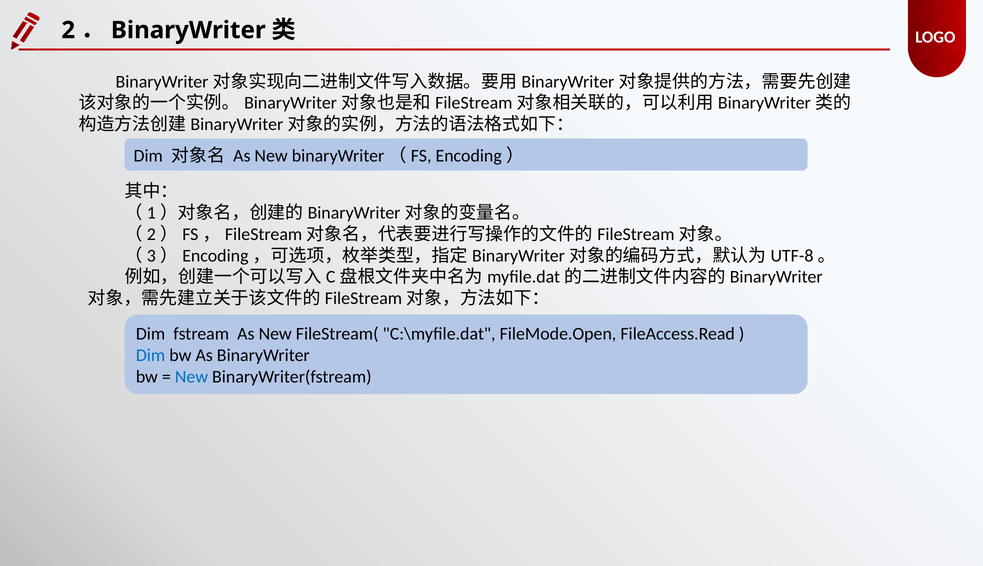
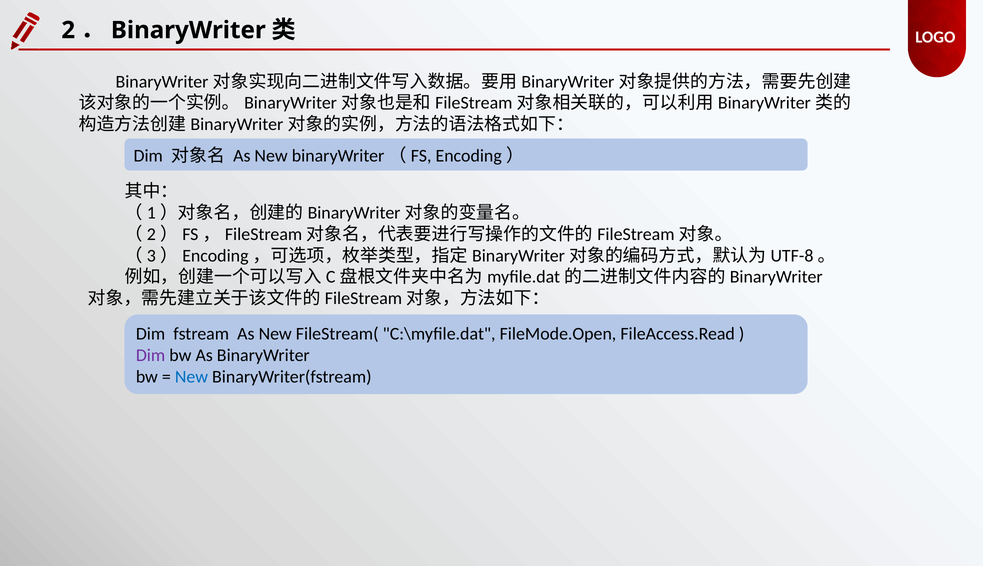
Dim colour: blue -> purple (151, 355)
